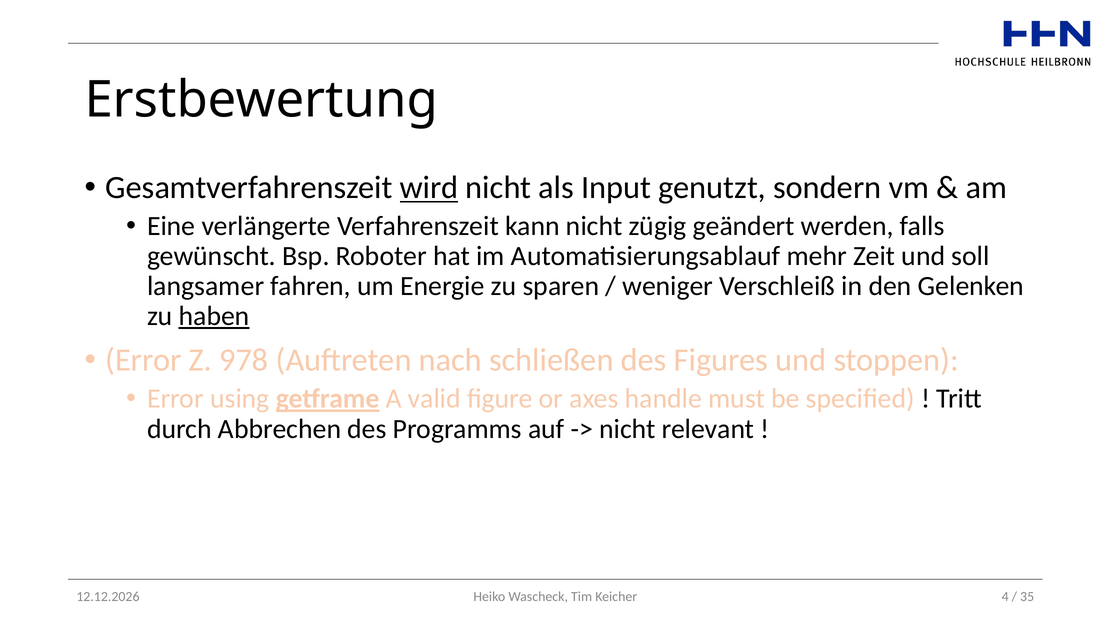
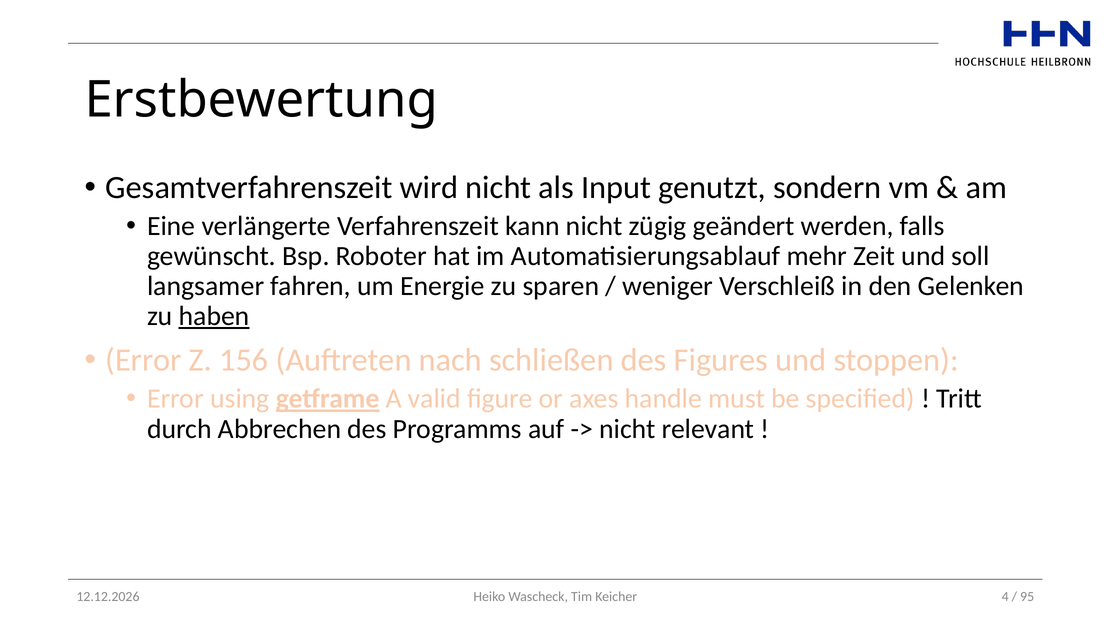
wird underline: present -> none (429, 188)
978: 978 -> 156 (244, 360)
35: 35 -> 95 (1027, 597)
